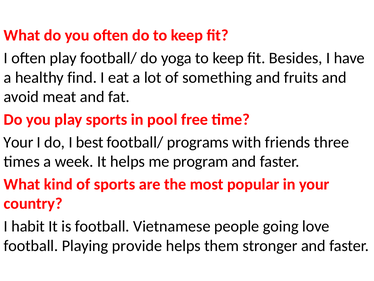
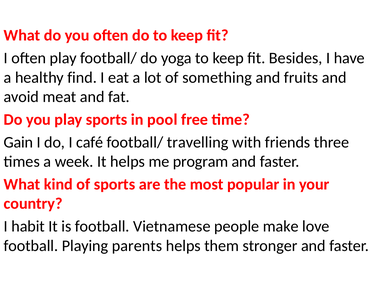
Your: Your -> Gain (18, 142)
best: best -> café (90, 142)
programs: programs -> travelling (198, 142)
going: going -> make (281, 226)
provide: provide -> parents (137, 245)
